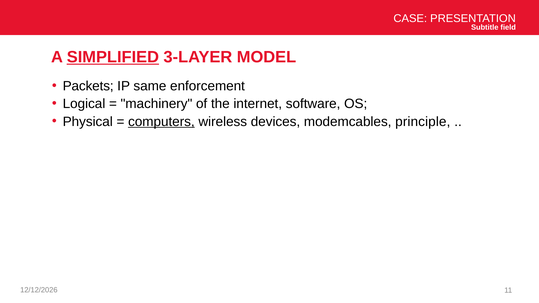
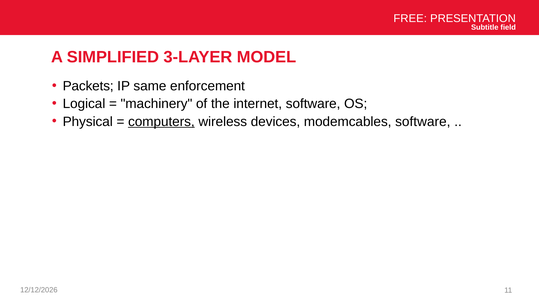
CASE: CASE -> FREE (410, 18)
SIMPLIFIED underline: present -> none (113, 57)
modemcables principle: principle -> software (423, 122)
